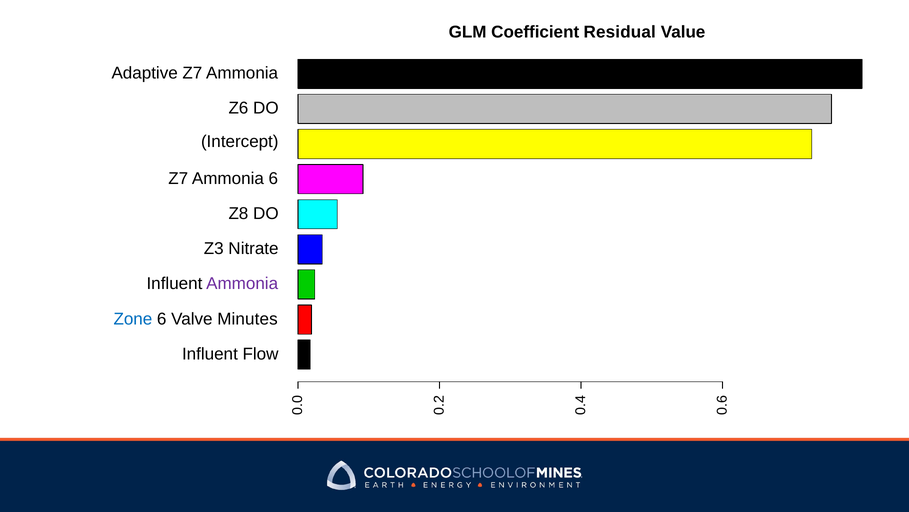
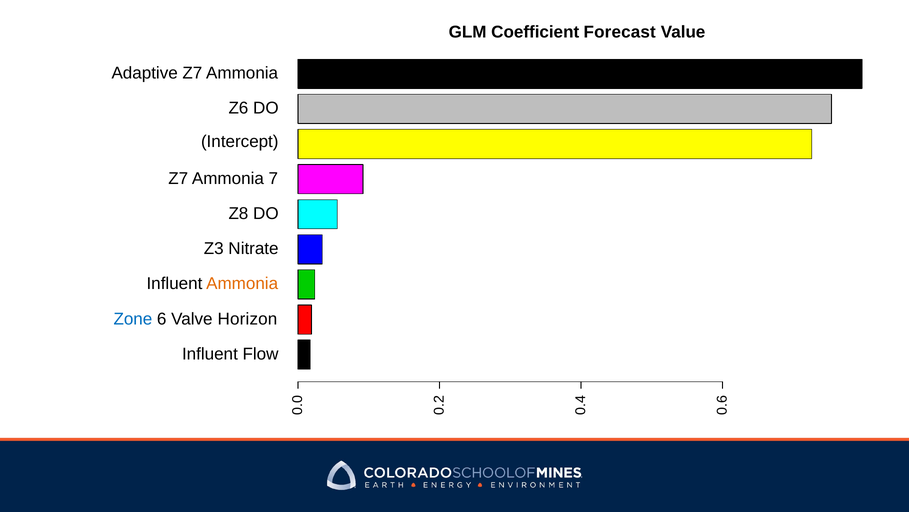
Residual: Residual -> Forecast (620, 32)
Ammonia 6: 6 -> 7 (273, 178)
Ammonia colour: purple -> orange (242, 283)
Minutes: Minutes -> Horizon (247, 318)
